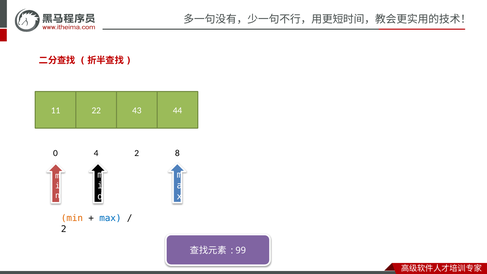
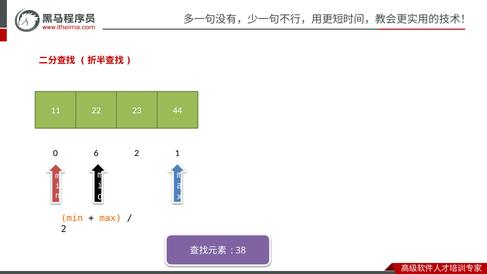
43: 43 -> 23 (137, 110)
4: 4 -> 6 (96, 153)
8: 8 -> 1 (177, 153)
max colour: blue -> orange (110, 218)
99: 99 -> 38 (241, 250)
